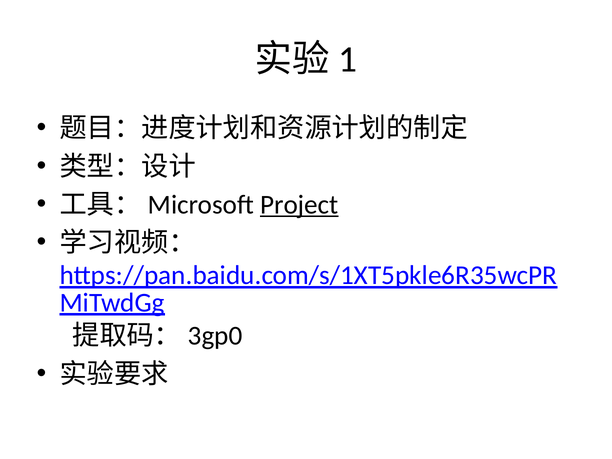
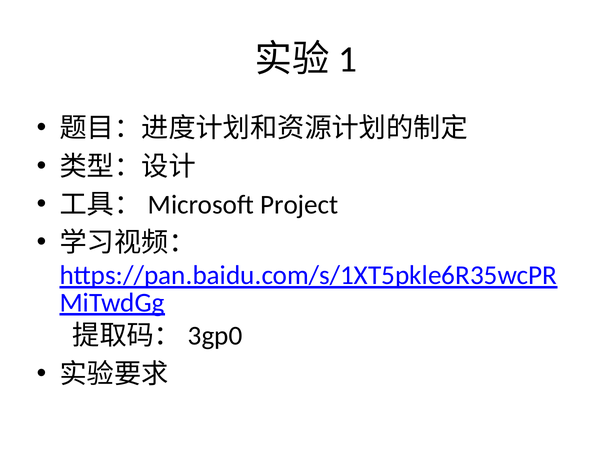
Project underline: present -> none (299, 205)
